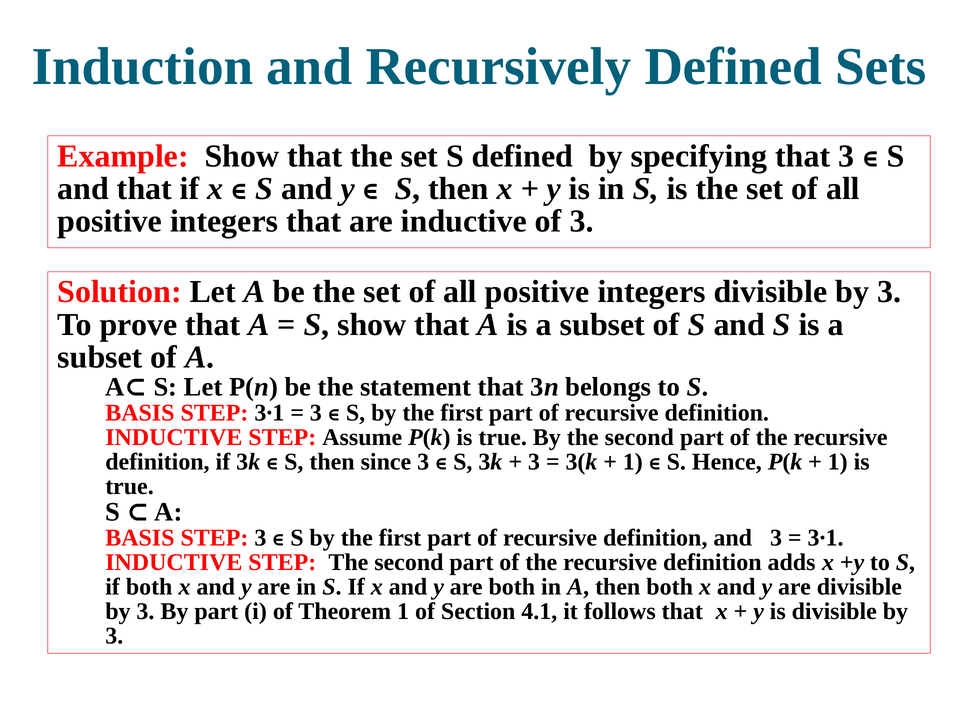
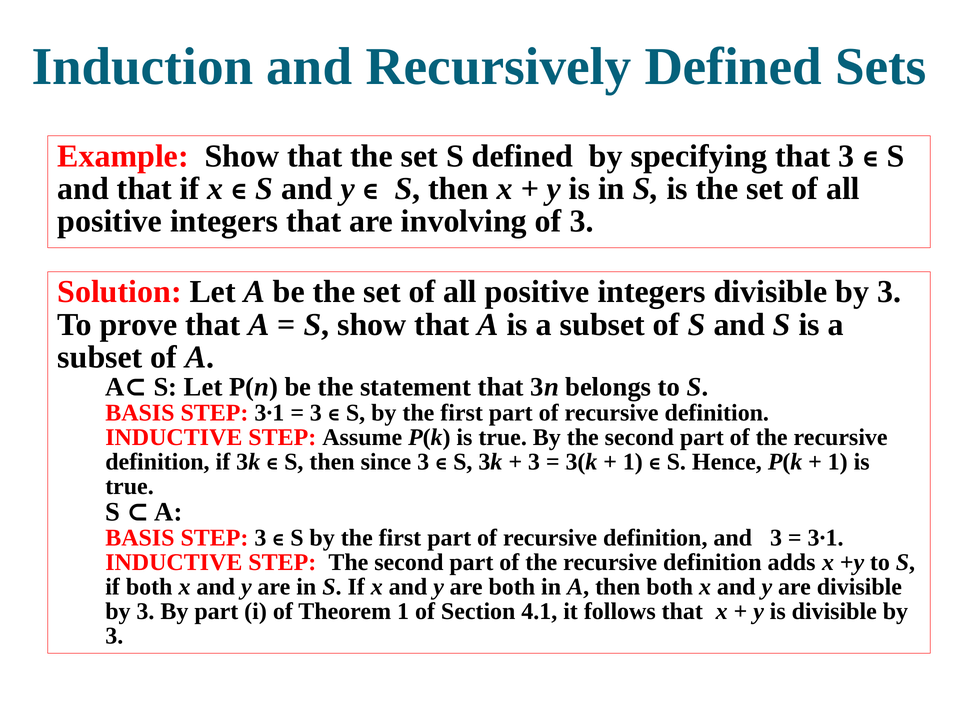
are inductive: inductive -> involving (464, 221)
